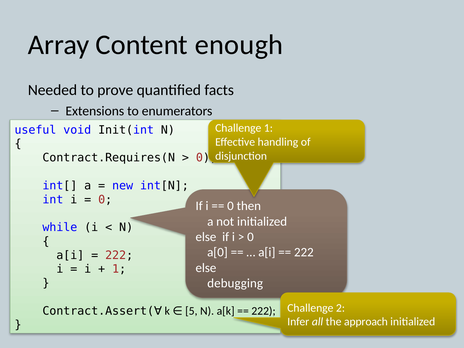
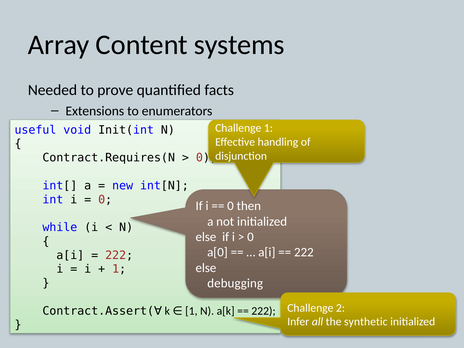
enough: enough -> systems (239, 45)
k 5: 5 -> 1 (191, 311)
approach: approach -> synthetic (366, 322)
